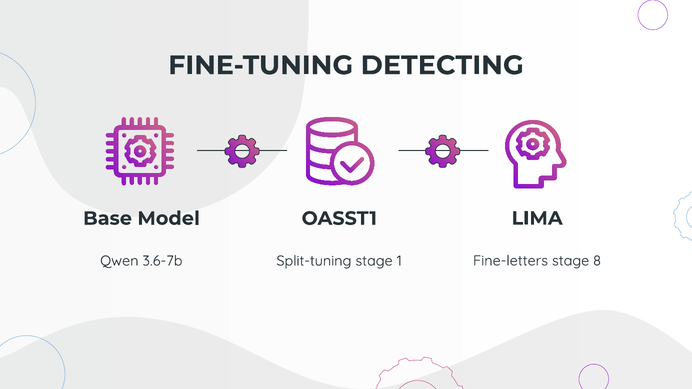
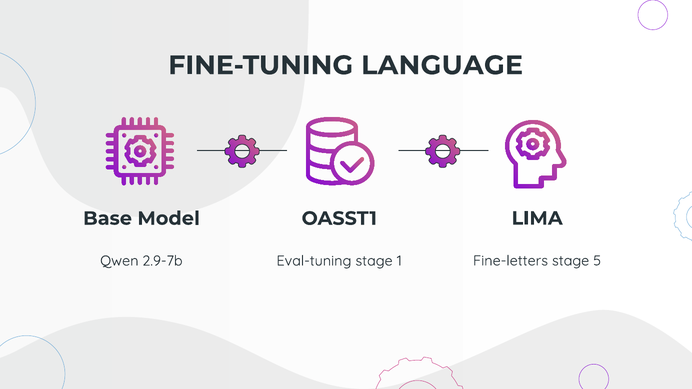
DETECTING: DETECTING -> LANGUAGE (442, 65)
8: 8 -> 5 (597, 261)
3.6-7b: 3.6-7b -> 2.9-7b (163, 261)
Split-tuning: Split-tuning -> Eval-tuning (314, 261)
